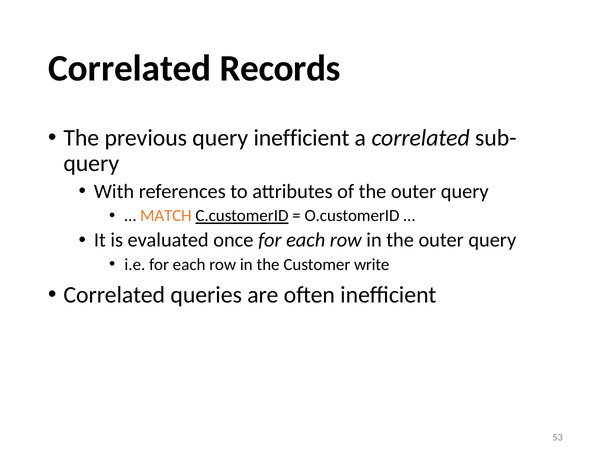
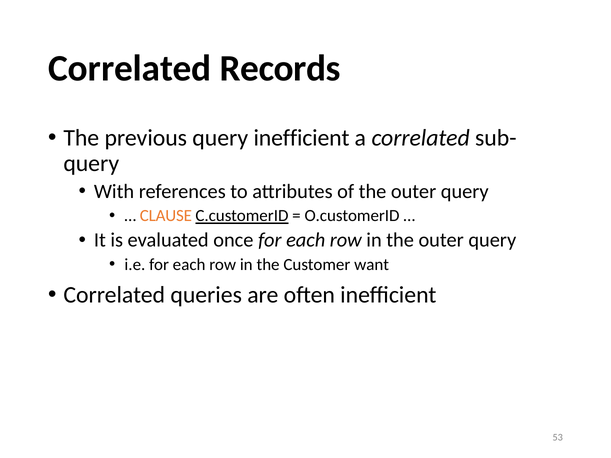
MATCH: MATCH -> CLAUSE (166, 216)
write: write -> want (372, 265)
